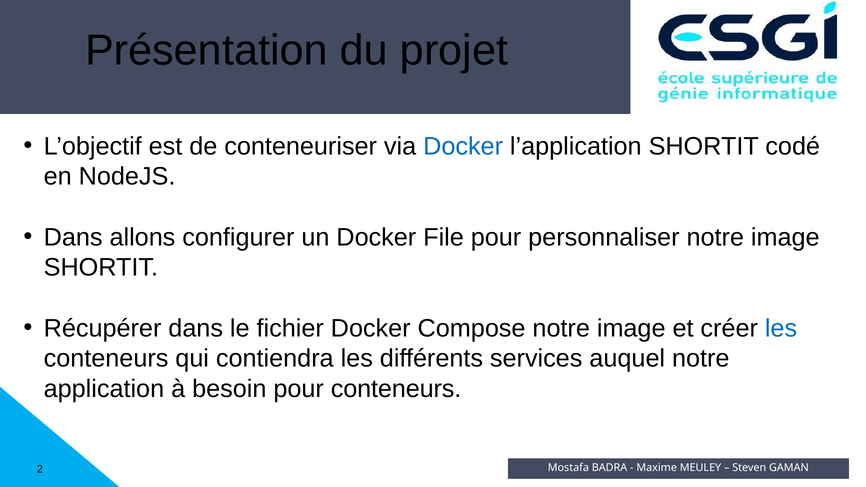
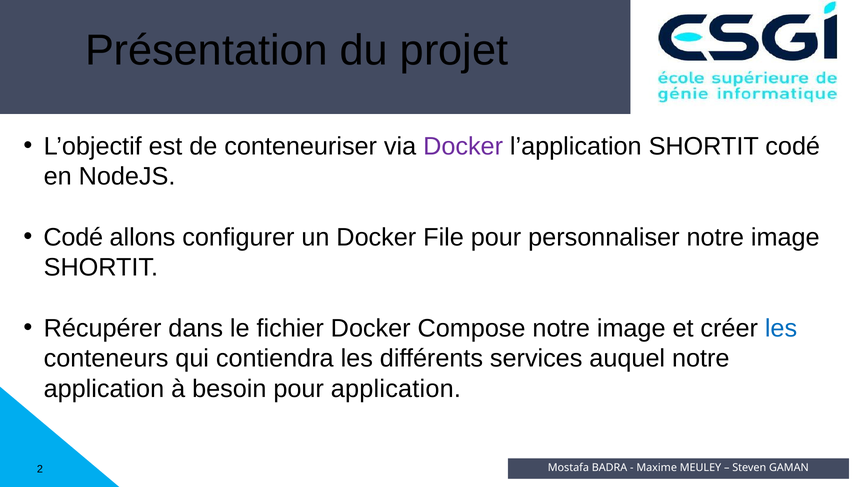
Docker colour: blue -> purple (463, 146)
Dans: Dans -> Codé (73, 237)
pour conteneurs: conteneurs -> application (396, 389)
